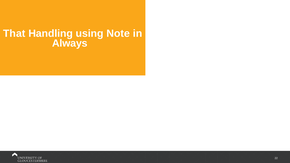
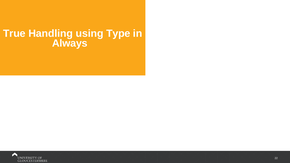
That: That -> True (14, 34)
Note: Note -> Type (118, 34)
